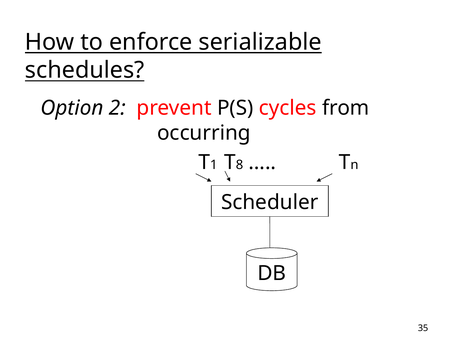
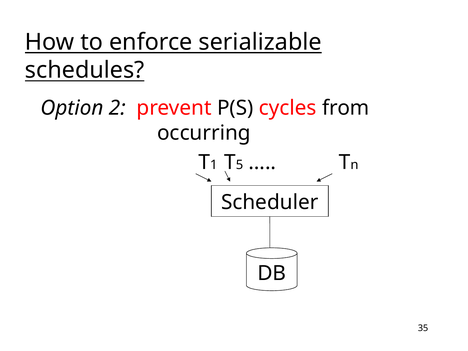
8: 8 -> 5 (239, 165)
